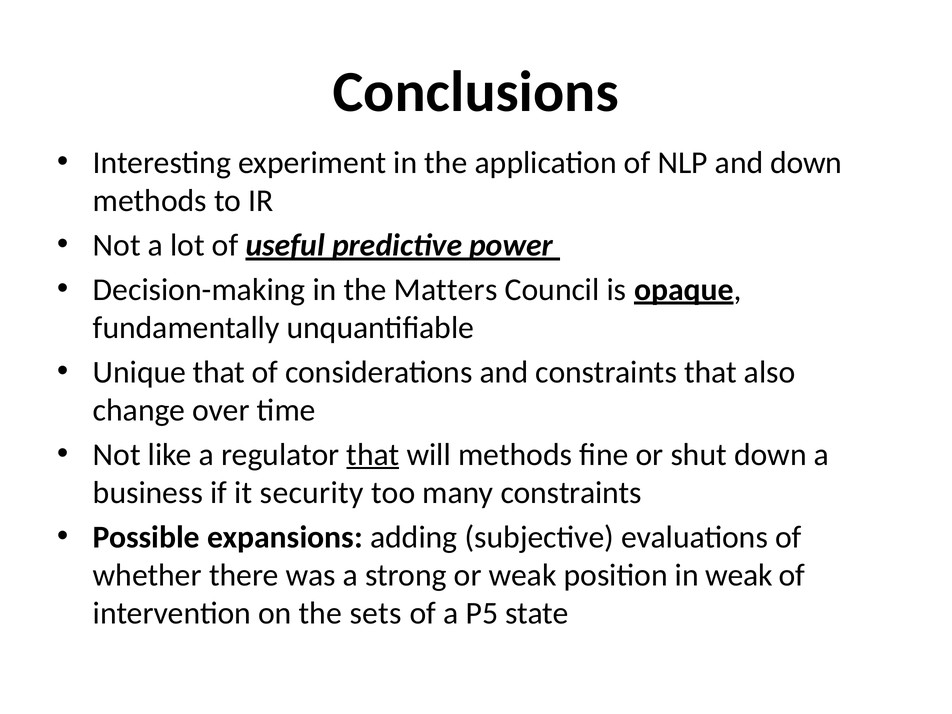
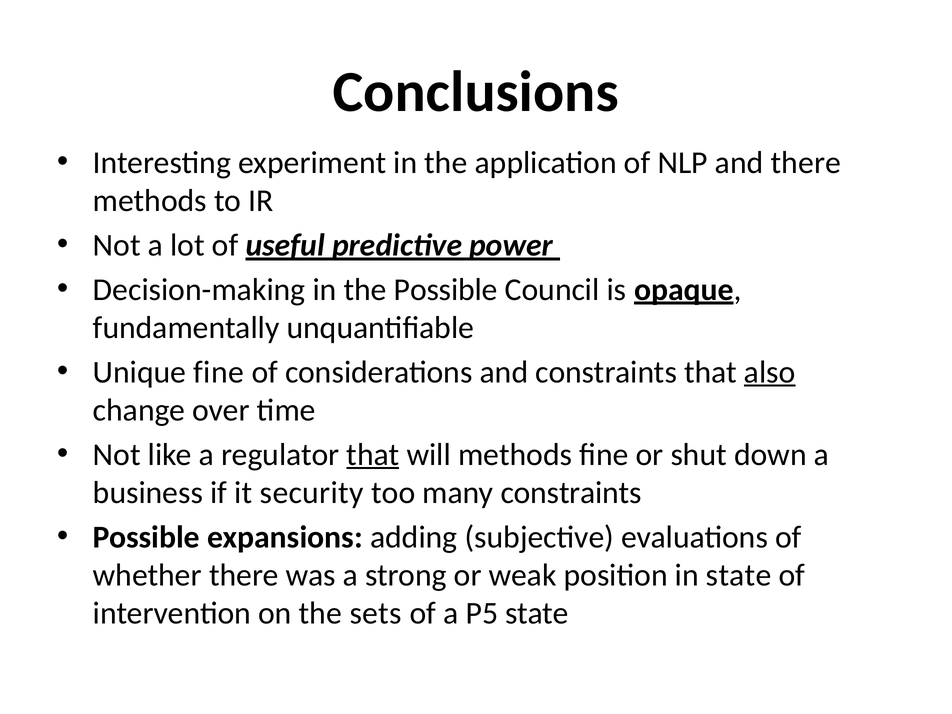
and down: down -> there (806, 163)
the Matters: Matters -> Possible (446, 290)
Unique that: that -> fine (219, 372)
also underline: none -> present (770, 372)
in weak: weak -> state (739, 575)
